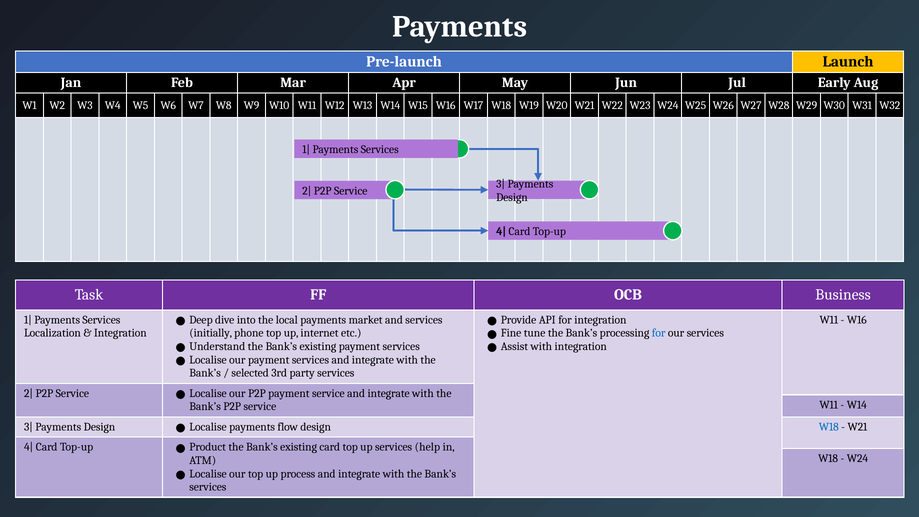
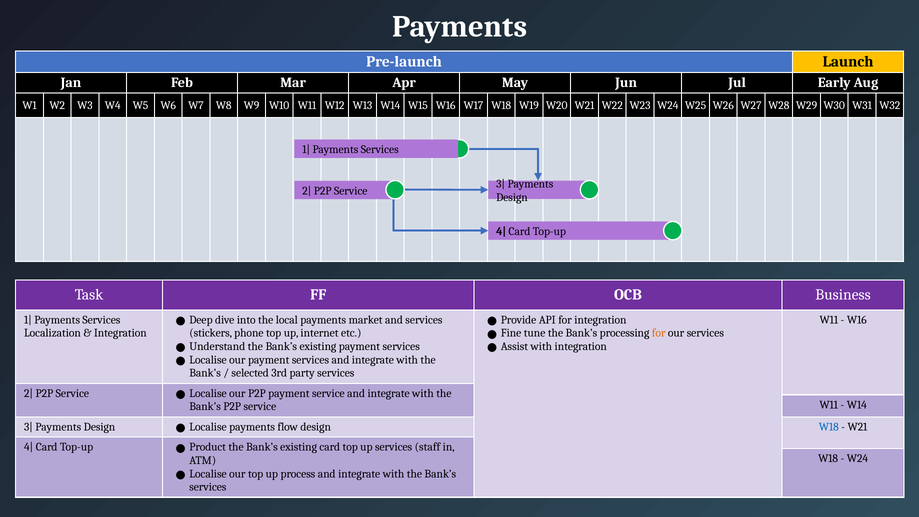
initially: initially -> stickers (211, 333)
for colour: blue -> orange (659, 333)
help: help -> staff (427, 447)
